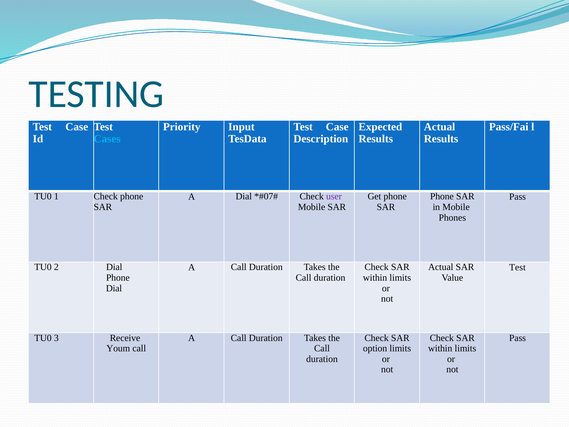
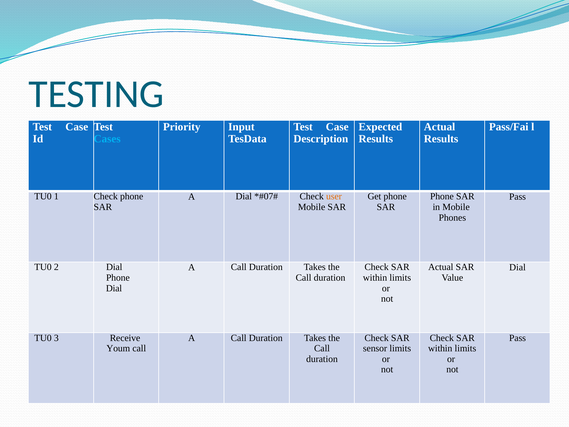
user colour: purple -> orange (334, 196)
Test: Test -> Dial (517, 267)
option: option -> sensor (375, 348)
